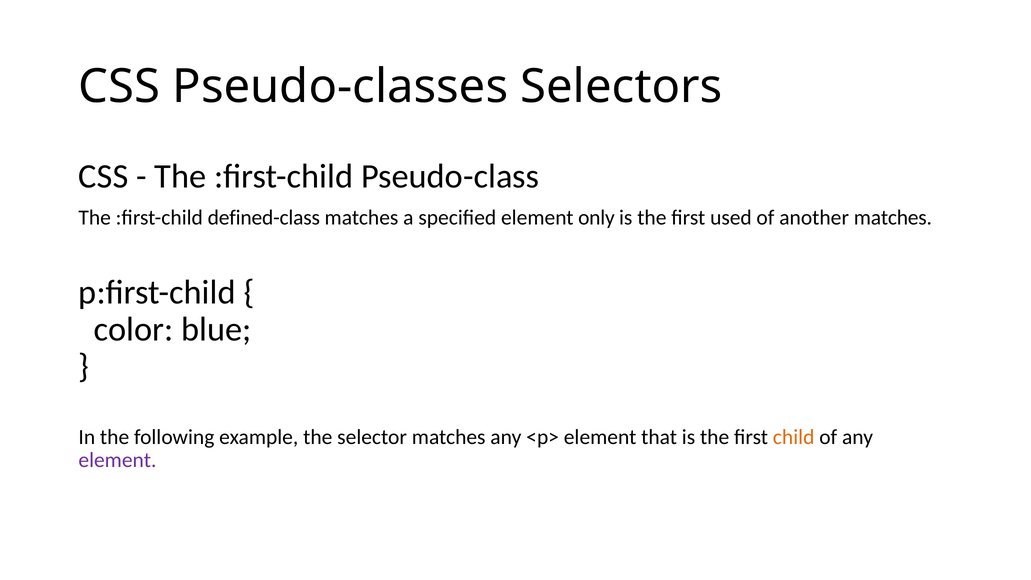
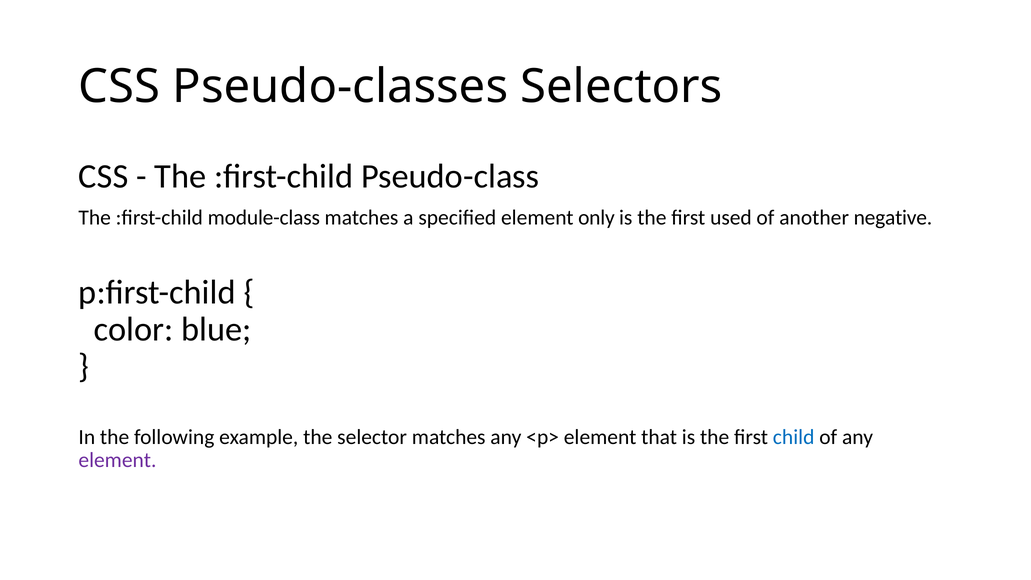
defined-class: defined-class -> module-class (264, 218)
another matches: matches -> negative (893, 218)
child colour: orange -> blue (794, 437)
